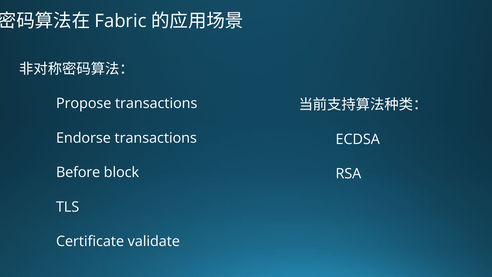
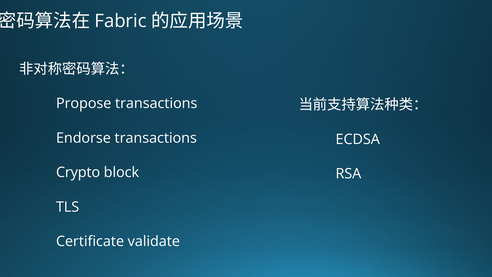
Before: Before -> Crypto (78, 172)
